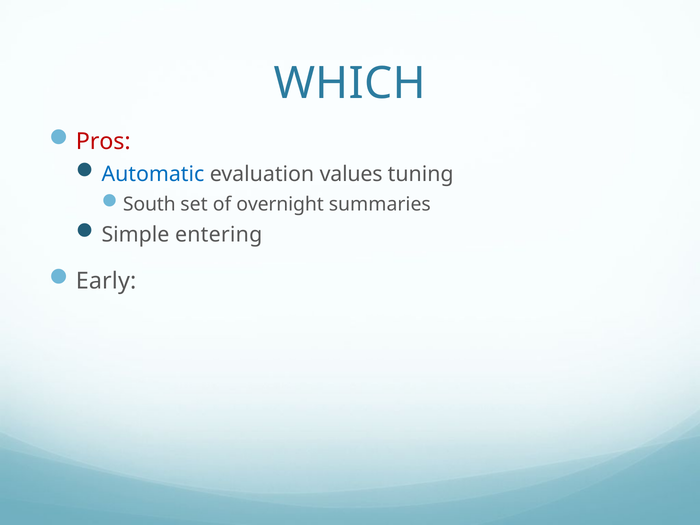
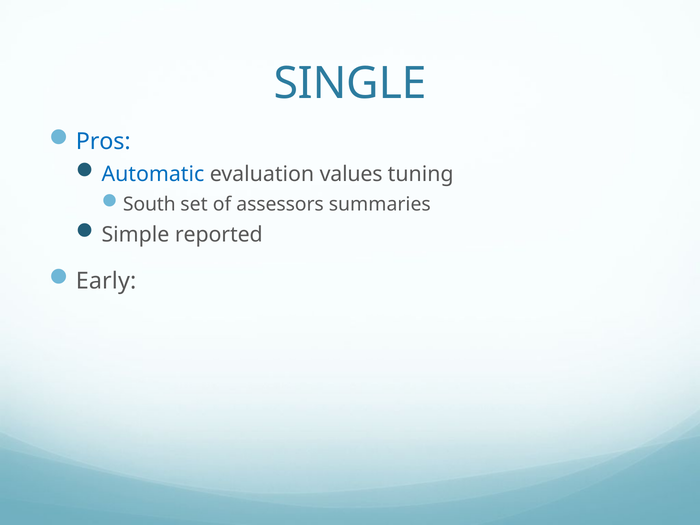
WHICH: WHICH -> SINGLE (350, 83)
Pros colour: red -> blue (103, 142)
overnight: overnight -> assessors (280, 204)
entering: entering -> reported (219, 235)
